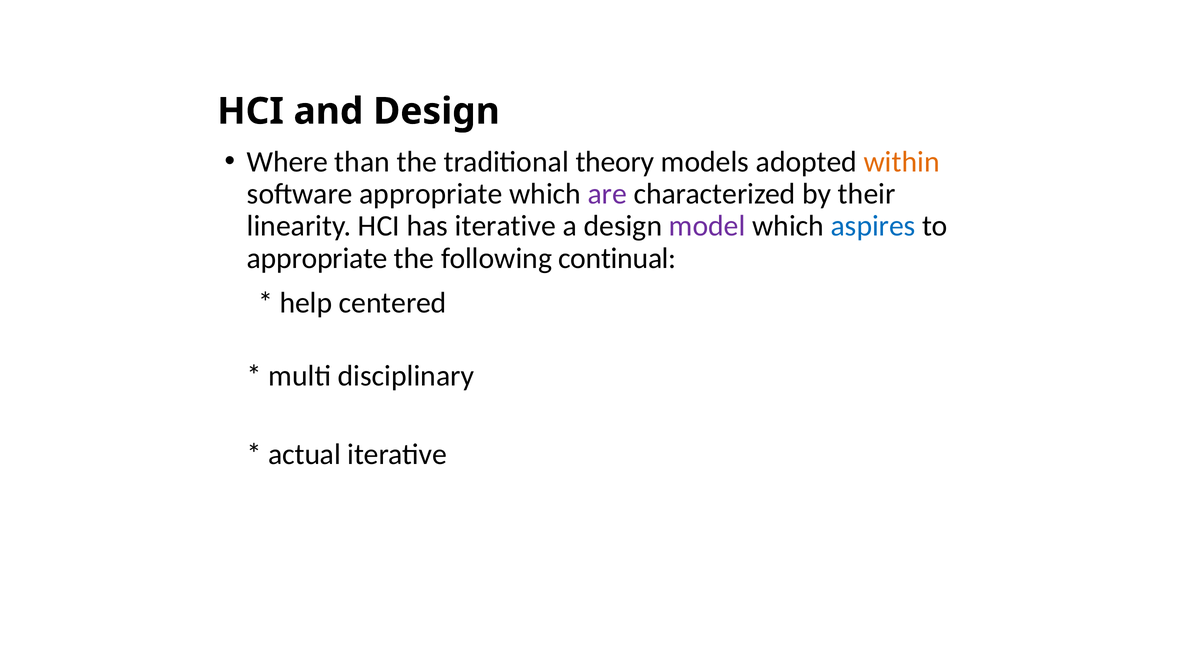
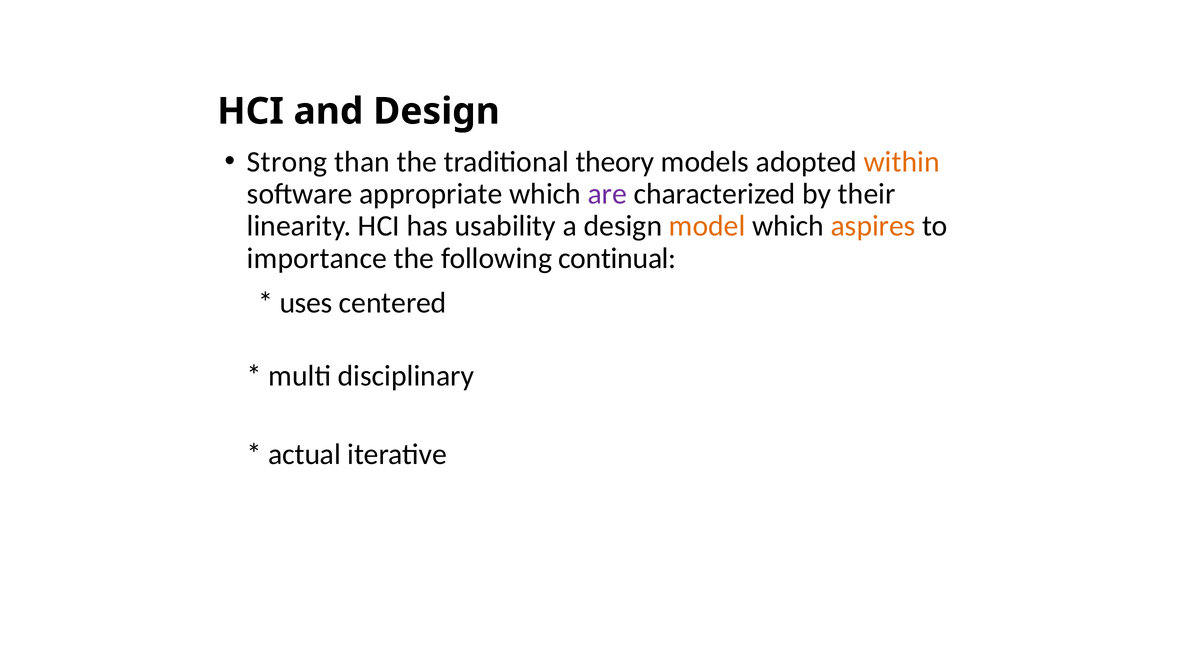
Where: Where -> Strong (287, 162)
has iterative: iterative -> usability (505, 226)
model colour: purple -> orange (707, 226)
aspires colour: blue -> orange (873, 226)
appropriate: appropriate -> importance (317, 258)
help: help -> uses (306, 303)
